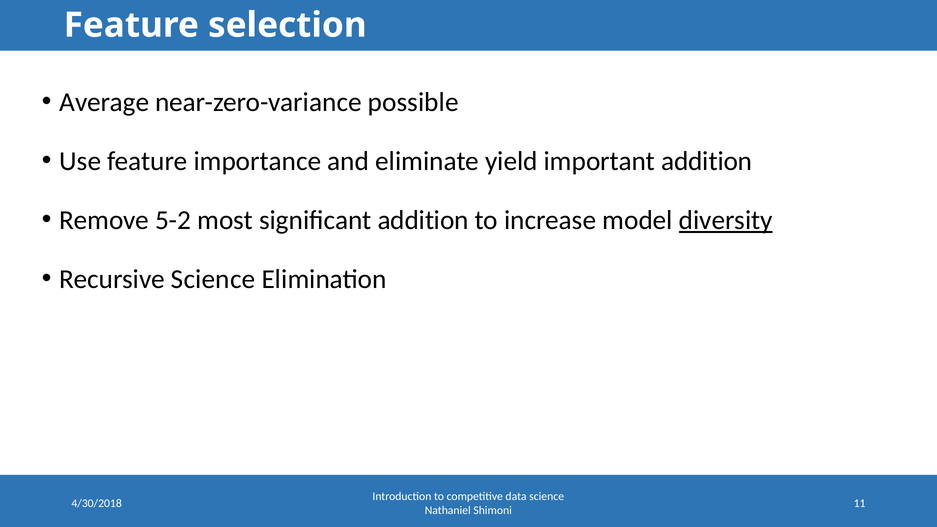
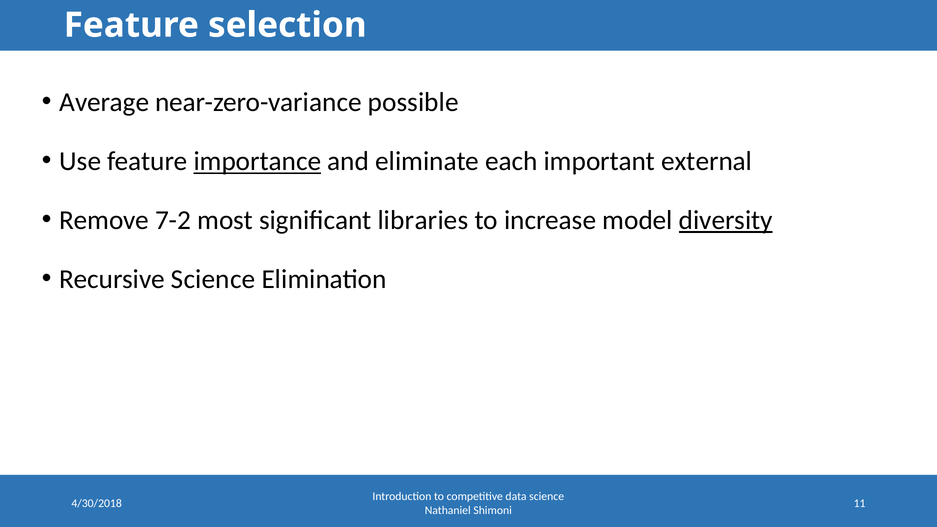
importance underline: none -> present (257, 161)
yield: yield -> each (511, 161)
important addition: addition -> external (707, 161)
5-2: 5-2 -> 7-2 (173, 220)
significant addition: addition -> libraries (423, 220)
